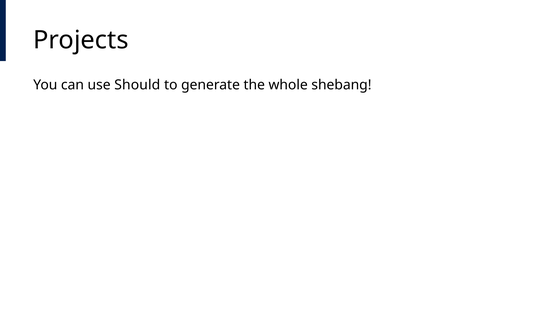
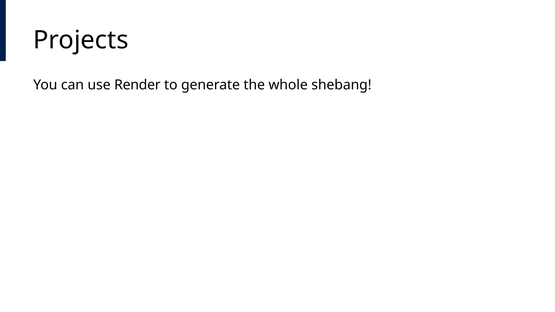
Should: Should -> Render (137, 85)
